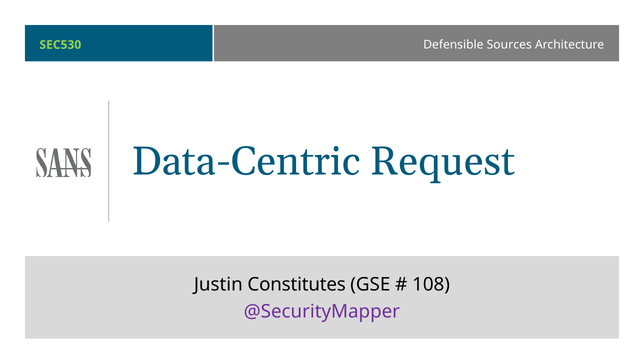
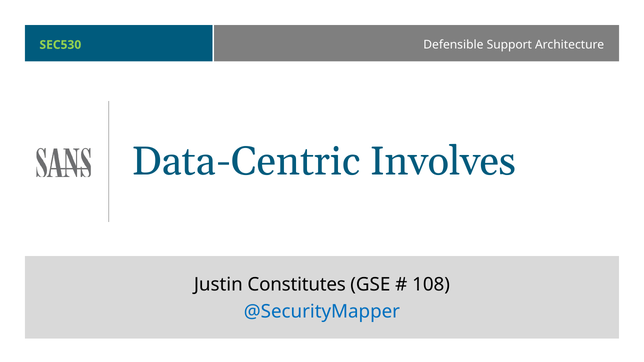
Sources: Sources -> Support (509, 45)
Request: Request -> Involves (443, 161)
@SecurityMapper colour: purple -> blue (322, 312)
